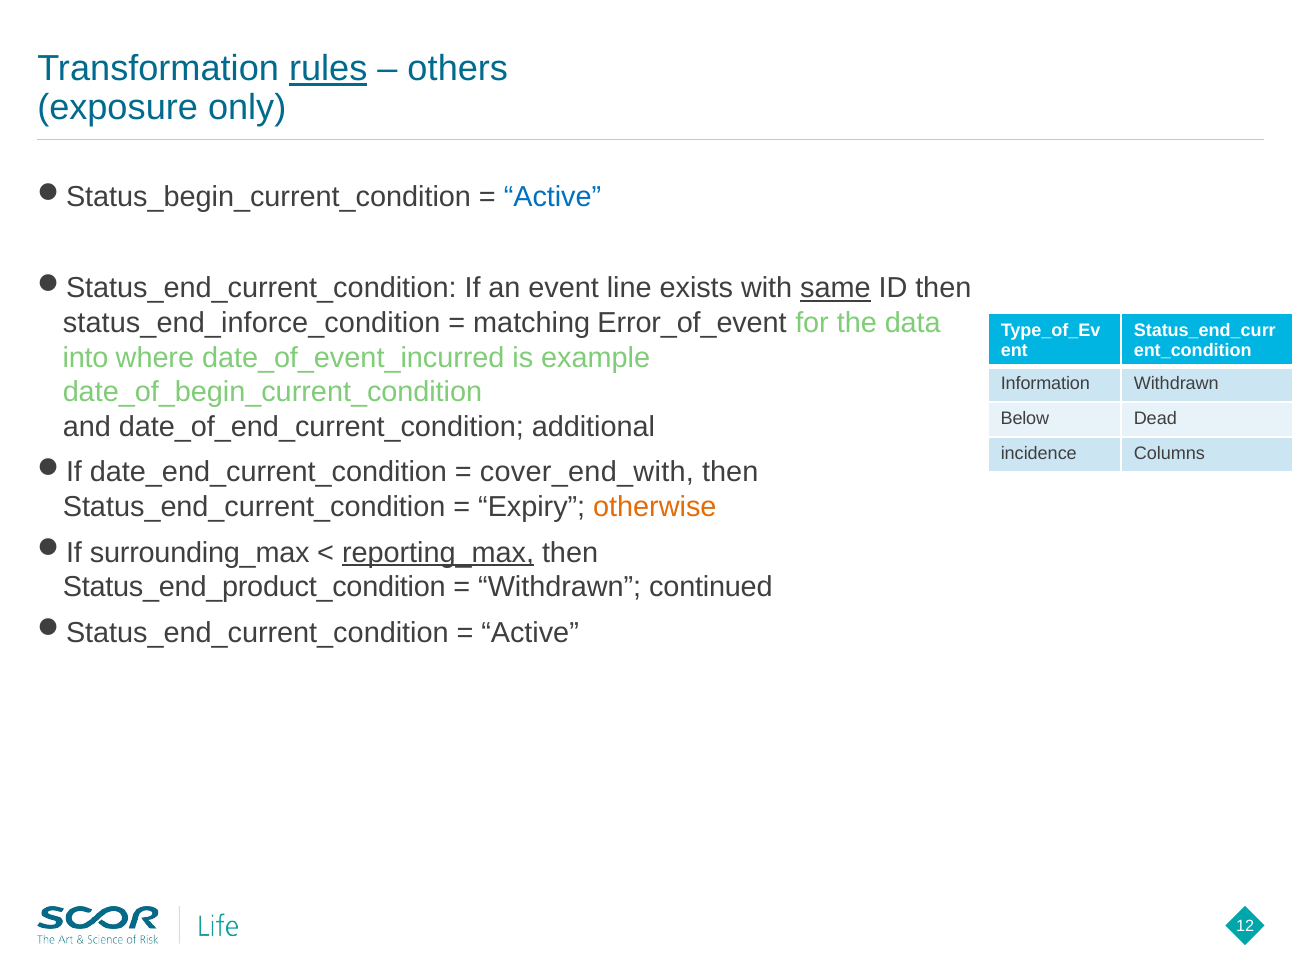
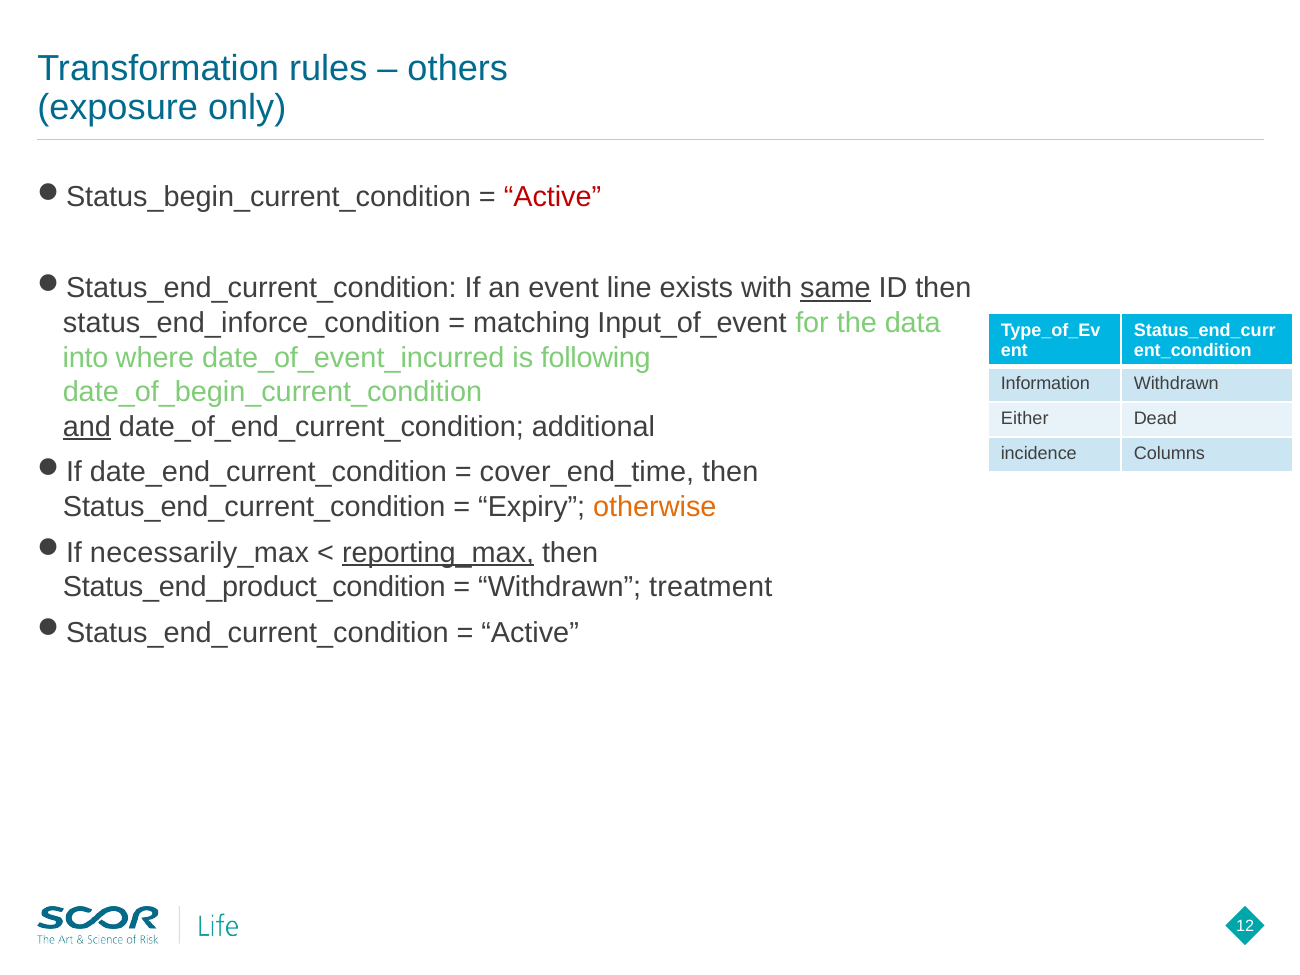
rules underline: present -> none (328, 69)
Active colour: blue -> red (552, 197)
Error_of_event: Error_of_event -> Input_of_event (692, 323)
example: example -> following (596, 358)
Below: Below -> Either (1025, 419)
and underline: none -> present (87, 427)
cover_end_with: cover_end_with -> cover_end_time (587, 472)
surrounding_max: surrounding_max -> necessarily_max (199, 553)
continued: continued -> treatment (711, 587)
